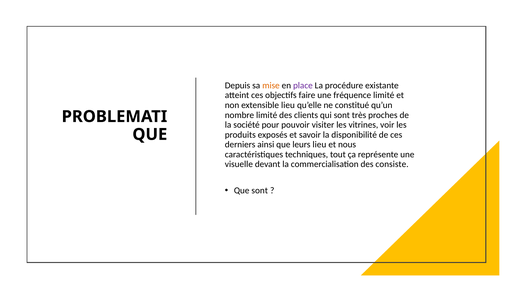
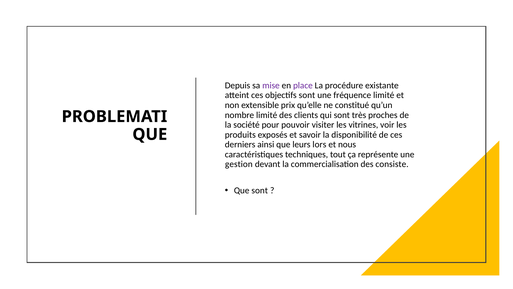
mise colour: orange -> purple (271, 85)
objectifs faire: faire -> sont (307, 95)
extensible lieu: lieu -> prix (288, 105)
leurs lieu: lieu -> lors (319, 144)
visuelle: visuelle -> gestion (239, 164)
